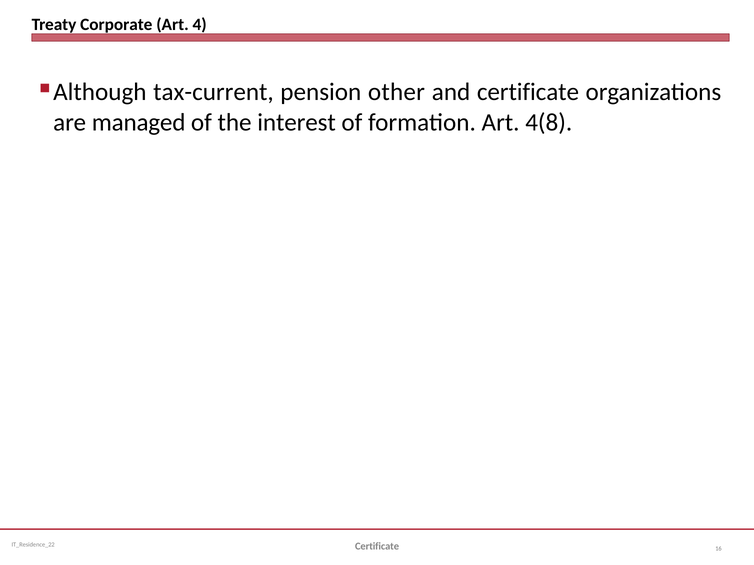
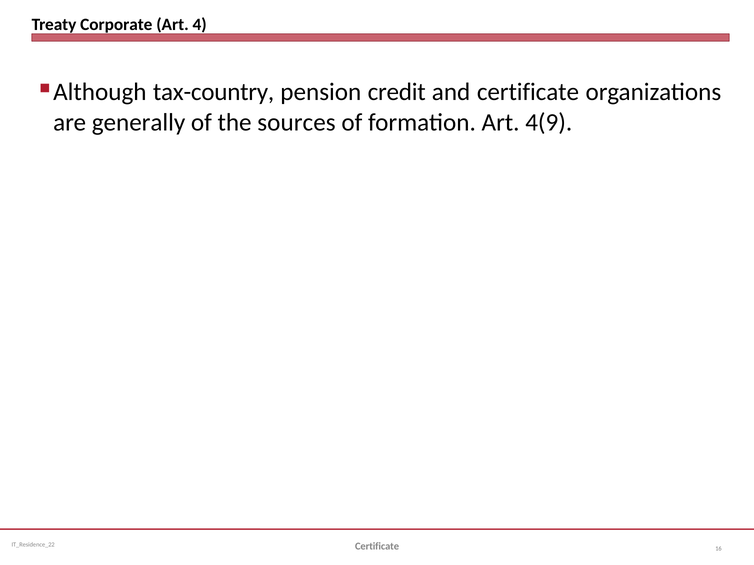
tax-current: tax-current -> tax-country (214, 92)
other: other -> credit (397, 92)
managed: managed -> generally (139, 122)
interest: interest -> sources (296, 122)
4(8: 4(8 -> 4(9 (549, 122)
